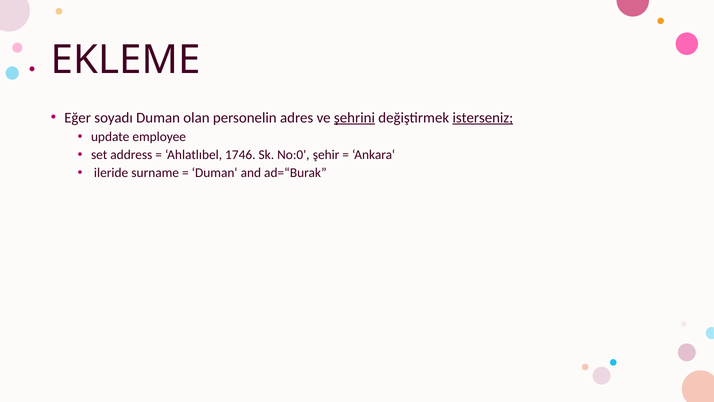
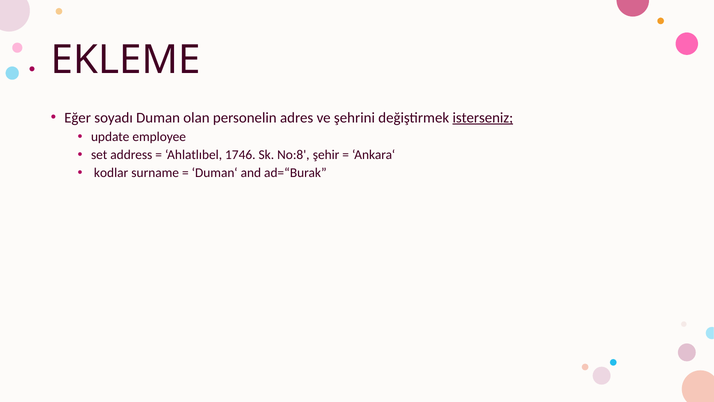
şehrini underline: present -> none (354, 118)
No:0: No:0 -> No:8 (293, 155)
ileride: ileride -> kodlar (111, 173)
